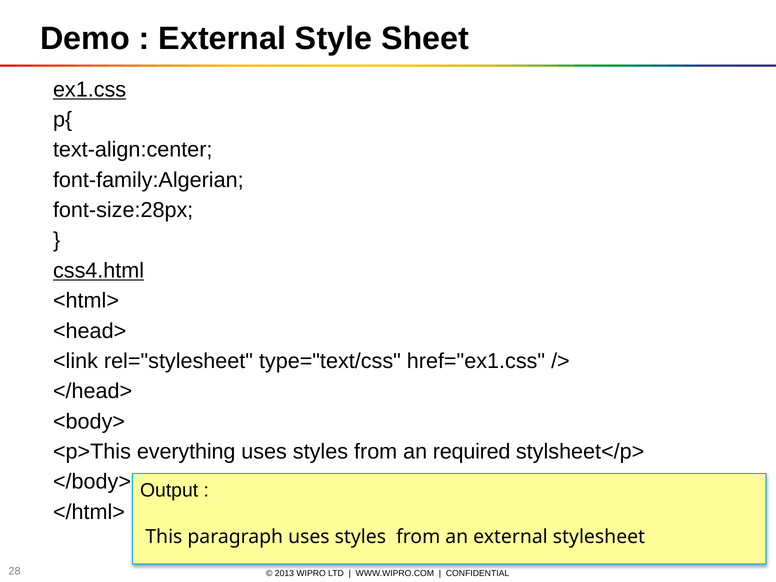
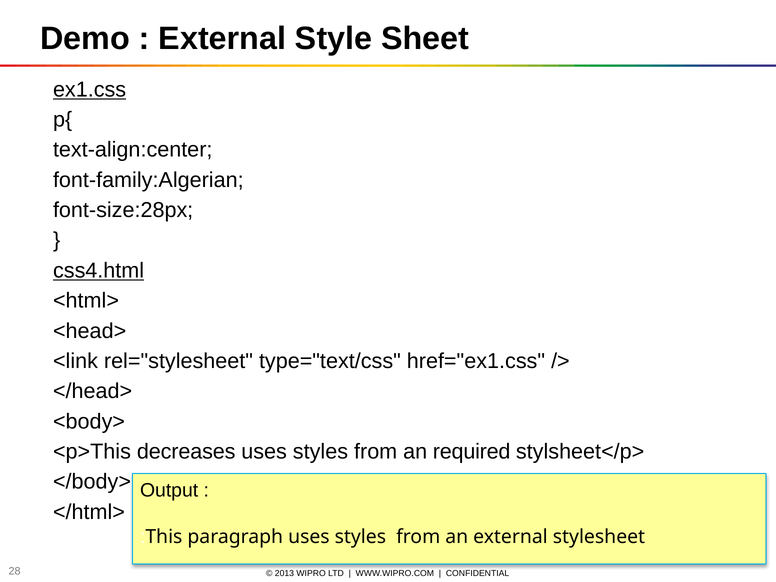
everything: everything -> decreases (186, 452)
